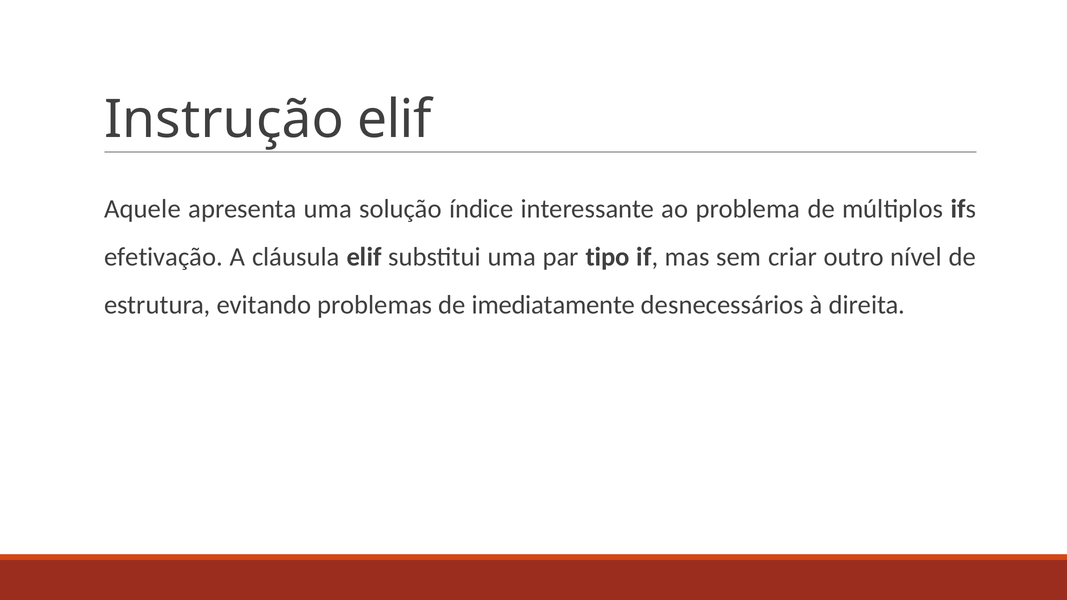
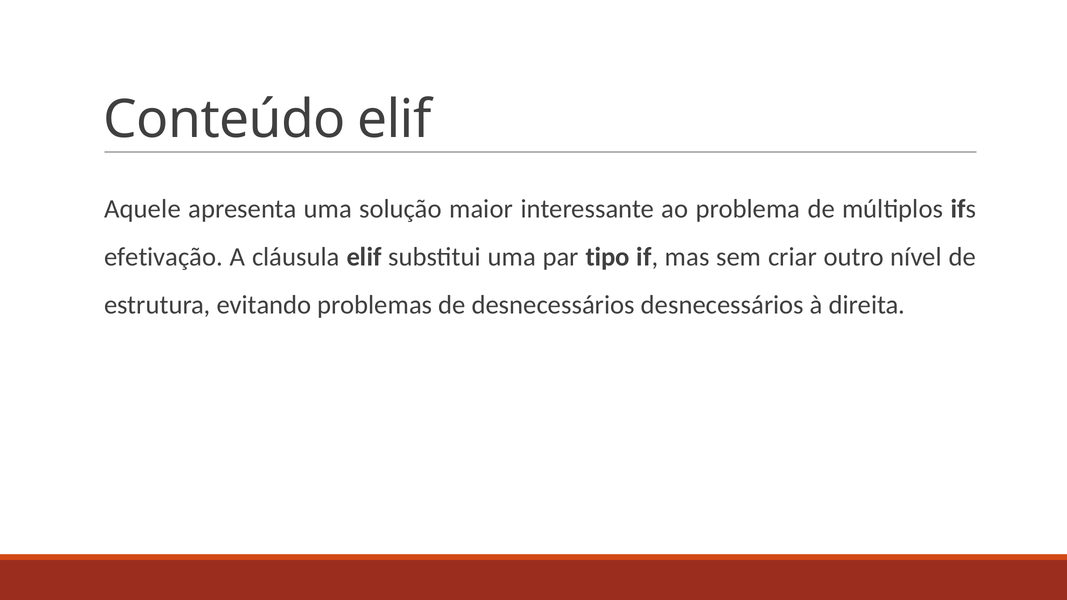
Instrução: Instrução -> Conteúdo (224, 120)
índice: índice -> maior (481, 209)
de imediatamente: imediatamente -> desnecessários (553, 305)
